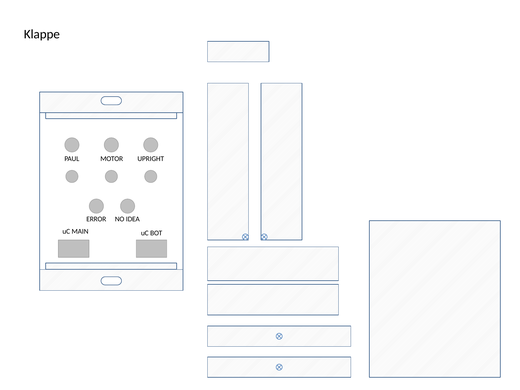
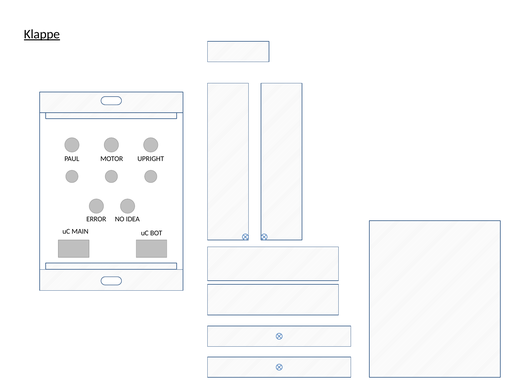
Klappe underline: none -> present (42, 34)
